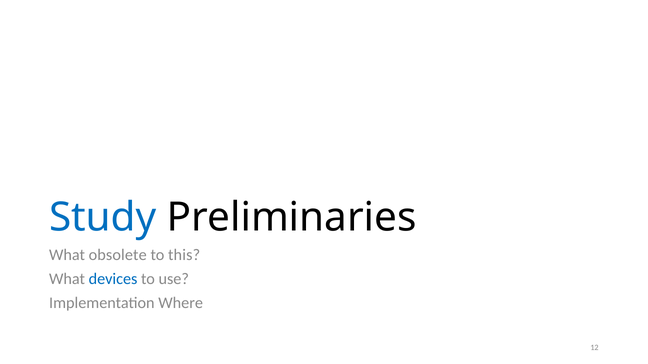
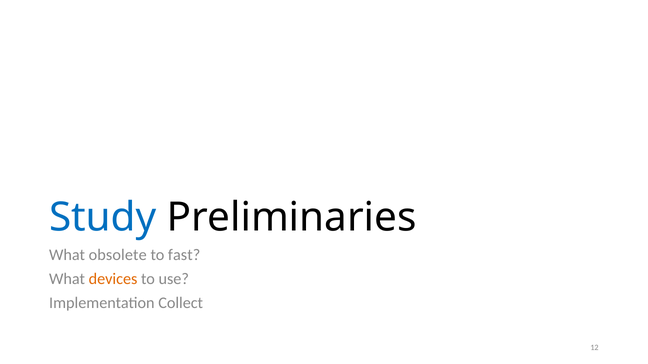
this: this -> fast (184, 255)
devices colour: blue -> orange (113, 279)
Where: Where -> Collect (181, 304)
